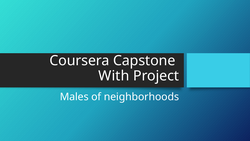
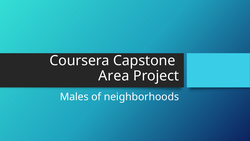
With: With -> Area (114, 76)
